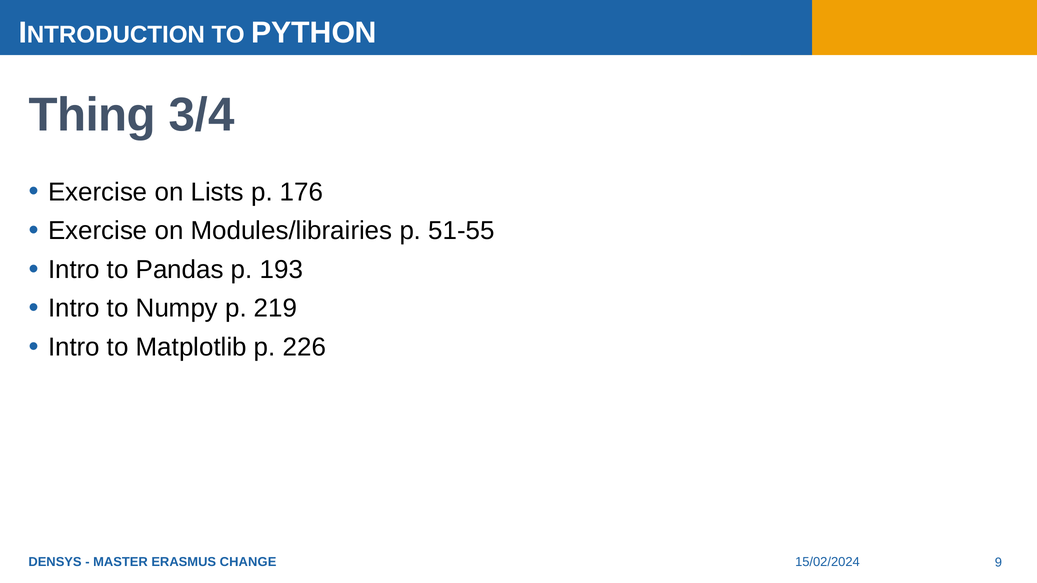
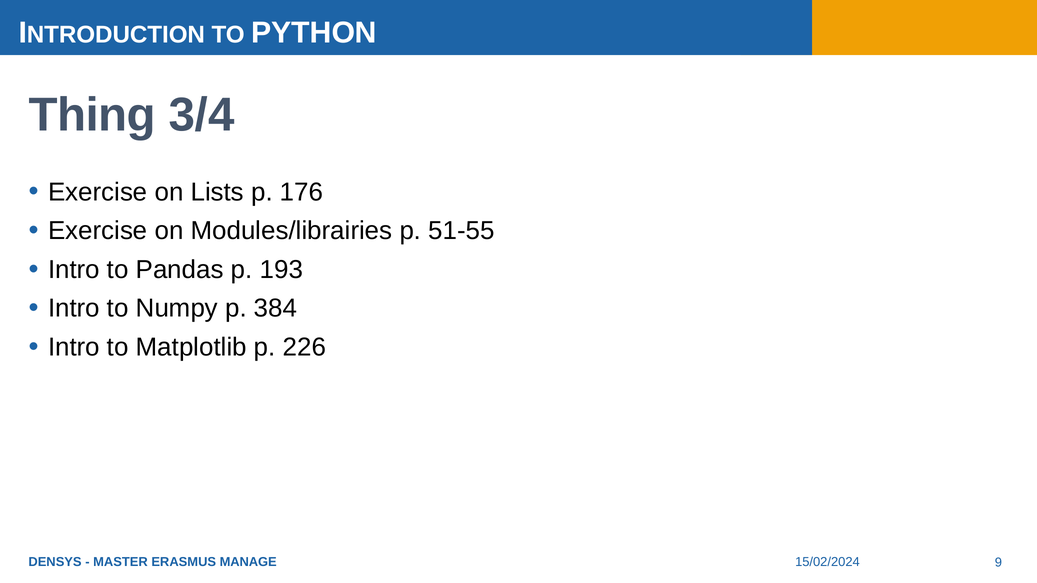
219: 219 -> 384 (276, 309)
CHANGE: CHANGE -> MANAGE (248, 562)
